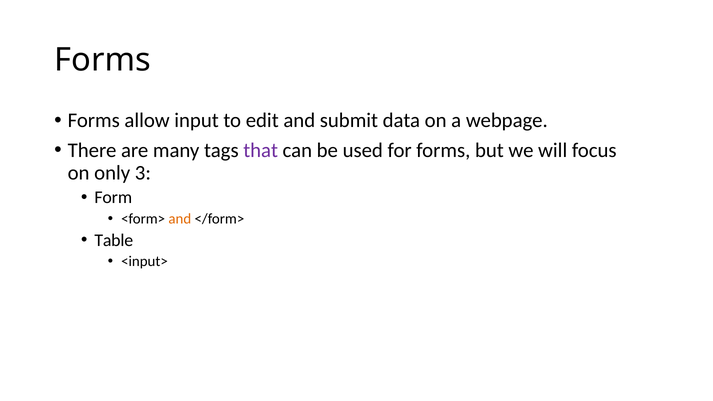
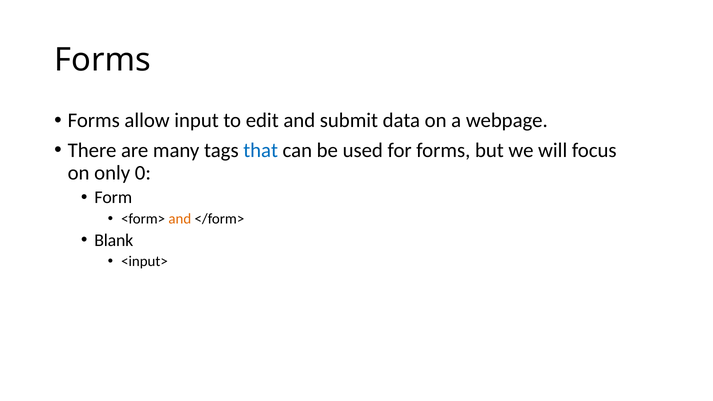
that colour: purple -> blue (261, 150)
3: 3 -> 0 (143, 173)
Table: Table -> Blank (114, 240)
